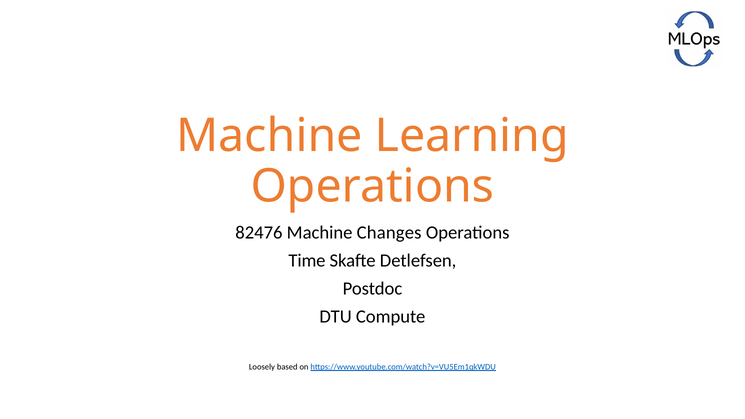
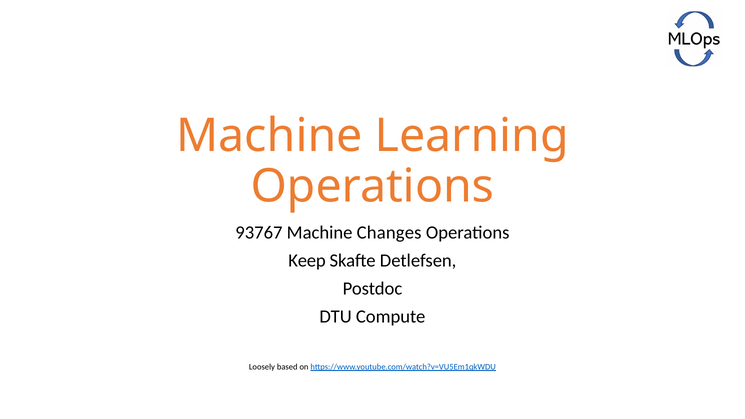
82476: 82476 -> 93767 (259, 233)
Time: Time -> Keep (307, 261)
